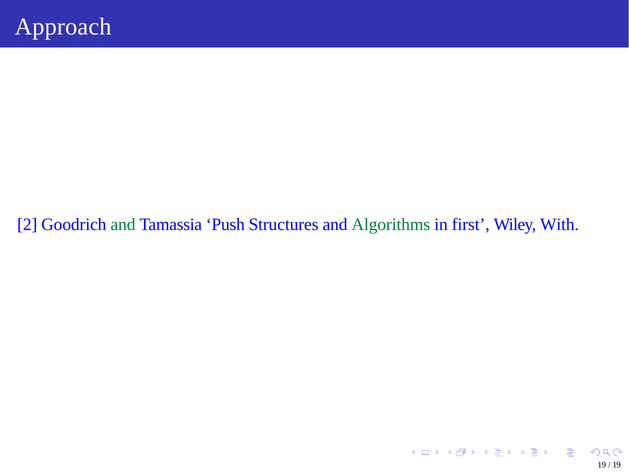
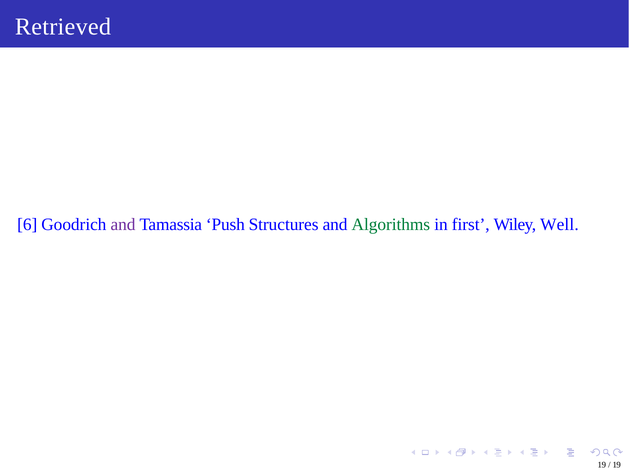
Approach: Approach -> Retrieved (63, 27)
2: 2 -> 6 (27, 225)
and colour: green -> purple (123, 225)
With: With -> Well (559, 225)
